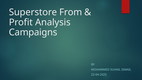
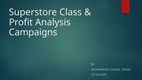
From: From -> Class (71, 12)
